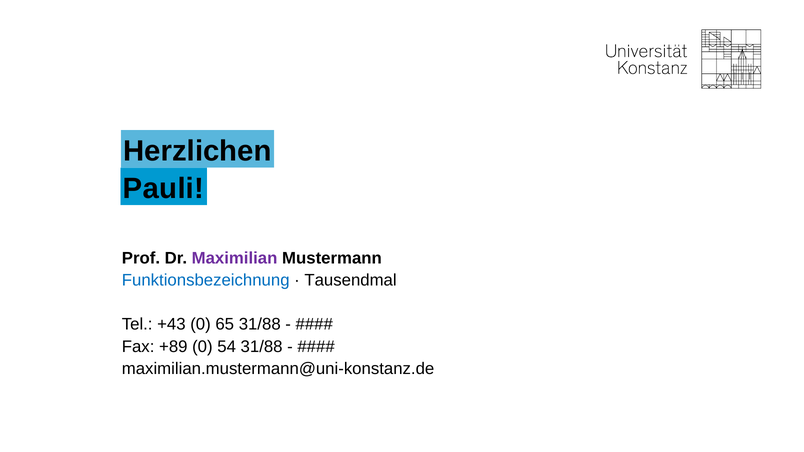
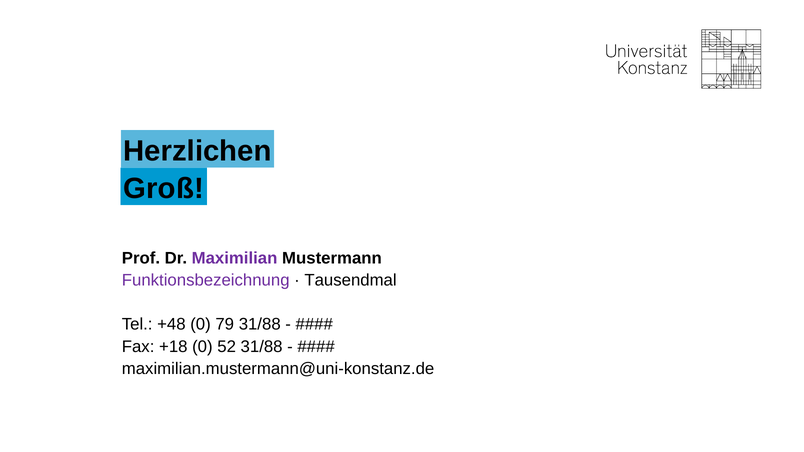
Pauli: Pauli -> Groß (164, 189)
Funktionsbezeichnung colour: blue -> purple (206, 280)
+43: +43 -> +48 (171, 325)
65: 65 -> 79 (225, 325)
+89: +89 -> +18 (173, 347)
54: 54 -> 52 (227, 347)
